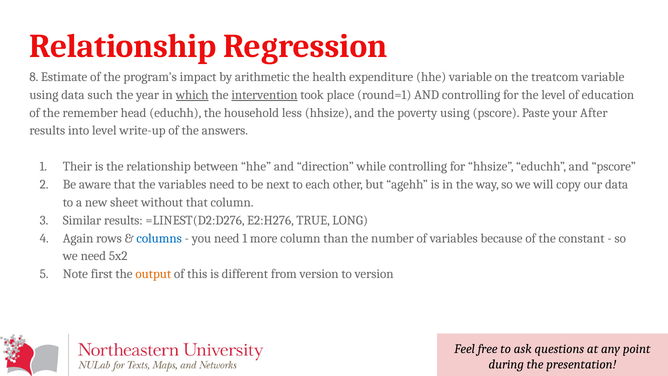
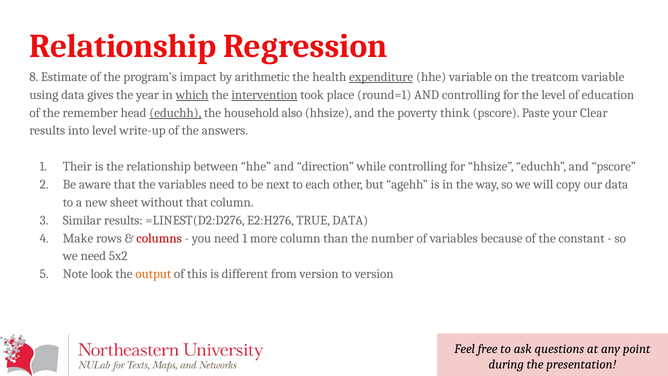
expenditure underline: none -> present (381, 77)
such: such -> gives (100, 95)
educhh underline: none -> present (175, 113)
less: less -> also (292, 113)
poverty using: using -> think (455, 113)
After: After -> Clear (594, 113)
TRUE LONG: LONG -> DATA (350, 220)
Again: Again -> Make (78, 238)
columns colour: blue -> red (159, 238)
first: first -> look (102, 274)
